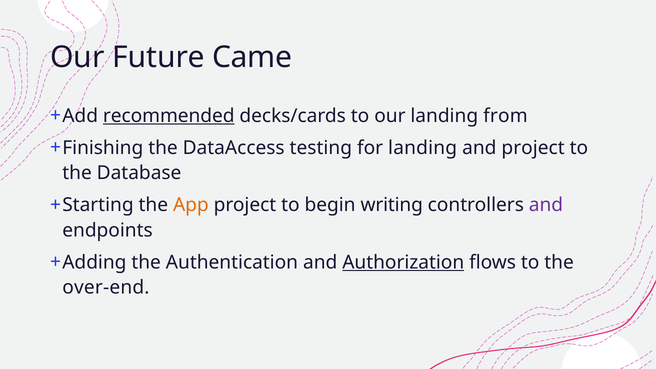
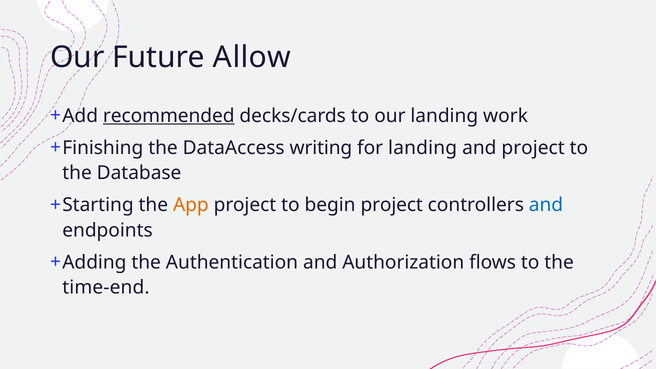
Came: Came -> Allow (252, 57)
from: from -> work (506, 116)
testing: testing -> writing (321, 148)
begin writing: writing -> project (392, 205)
and colour: purple -> blue (546, 205)
Authorization underline: present -> none (403, 262)
over-end: over-end -> time-end (106, 287)
